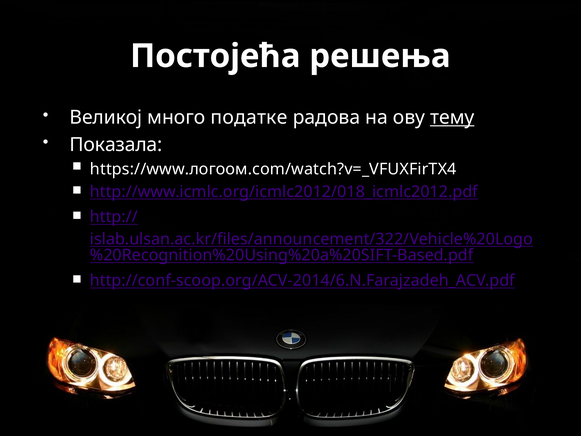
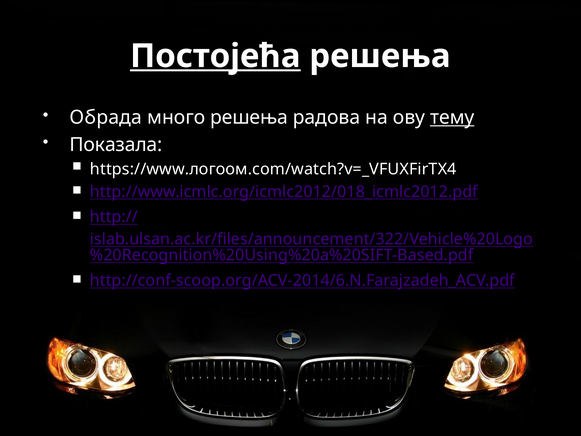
Постојећа underline: none -> present (215, 56)
Великој: Великој -> Обрада (106, 118)
много податке: податке -> решења (249, 118)
